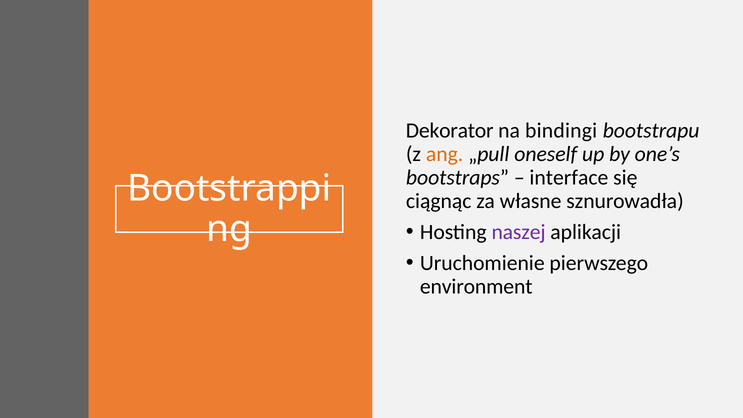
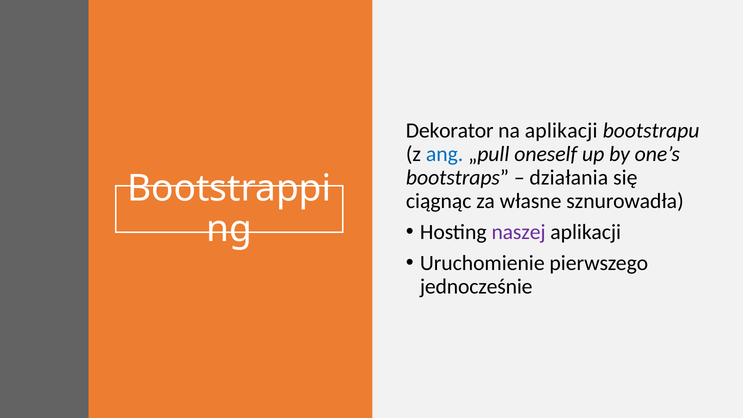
na bindingi: bindingi -> aplikacji (561, 131)
ang colour: orange -> blue (445, 154)
interface: interface -> działania (569, 178)
environment: environment -> jednocześnie (476, 286)
